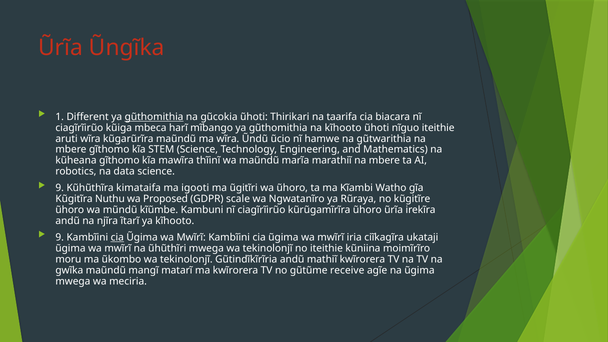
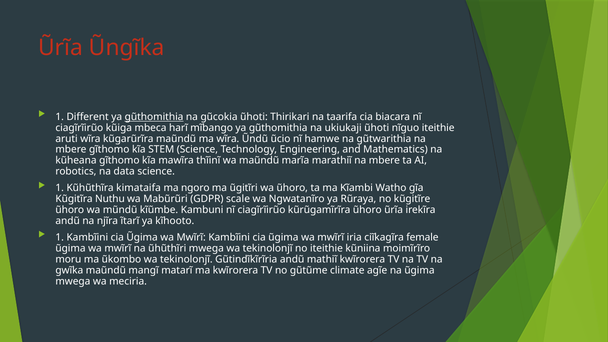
na kĩhooto: kĩhooto -> ukiukaji (343, 128)
9: 9 -> 1 (60, 188)
igooti: igooti -> ngoro (195, 188)
Proposed: Proposed -> Mabũrũri (165, 199)
9: 9 -> 1 (60, 238)
cia underline: present -> none (117, 238)
ukataji: ukataji -> female (422, 238)
receive: receive -> climate (347, 270)
